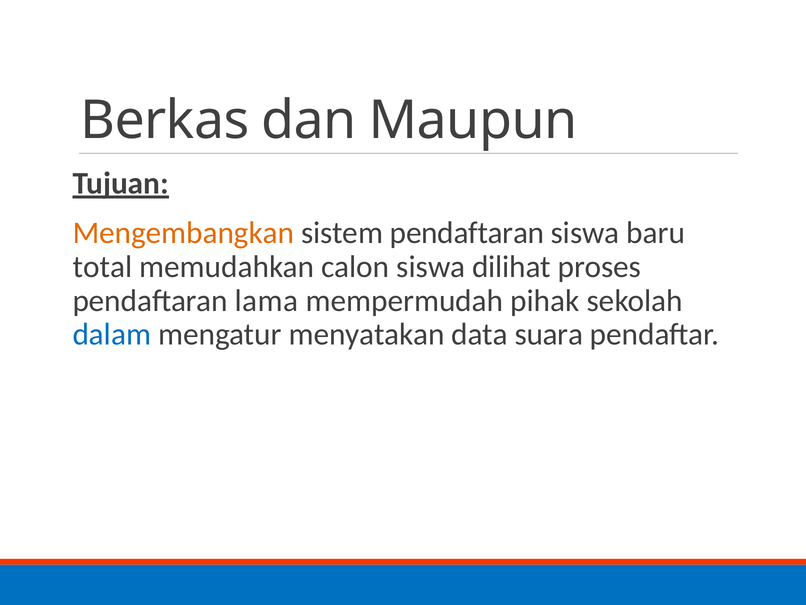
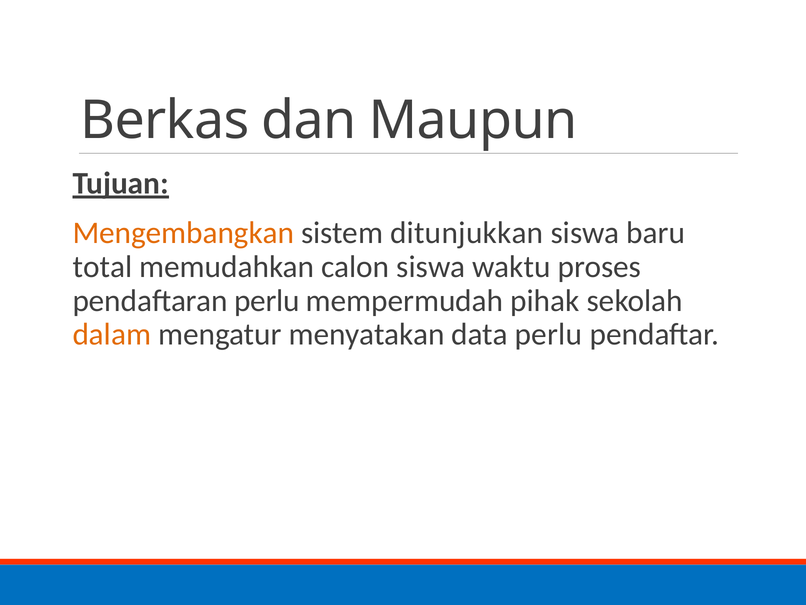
sistem pendaftaran: pendaftaran -> ditunjukkan (467, 233)
dilihat: dilihat -> waktu (511, 267)
pendaftaran lama: lama -> perlu (267, 300)
dalam colour: blue -> orange (112, 334)
data suara: suara -> perlu (548, 334)
